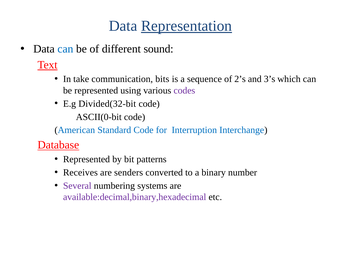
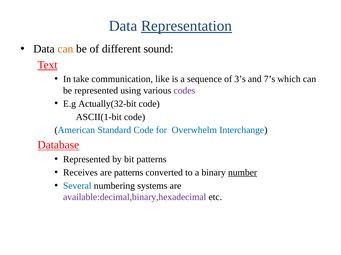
can colour: blue -> orange (65, 49)
bits: bits -> like (162, 79)
2’s: 2’s -> 3’s (240, 79)
3’s: 3’s -> 7’s (270, 79)
Divided(32-bit: Divided(32-bit -> Actually(32-bit (107, 104)
ASCII(0-bit: ASCII(0-bit -> ASCII(1-bit (99, 117)
Interruption: Interruption -> Overwhelm (194, 131)
are senders: senders -> patterns (129, 173)
number underline: none -> present (243, 173)
Several colour: purple -> blue (77, 186)
